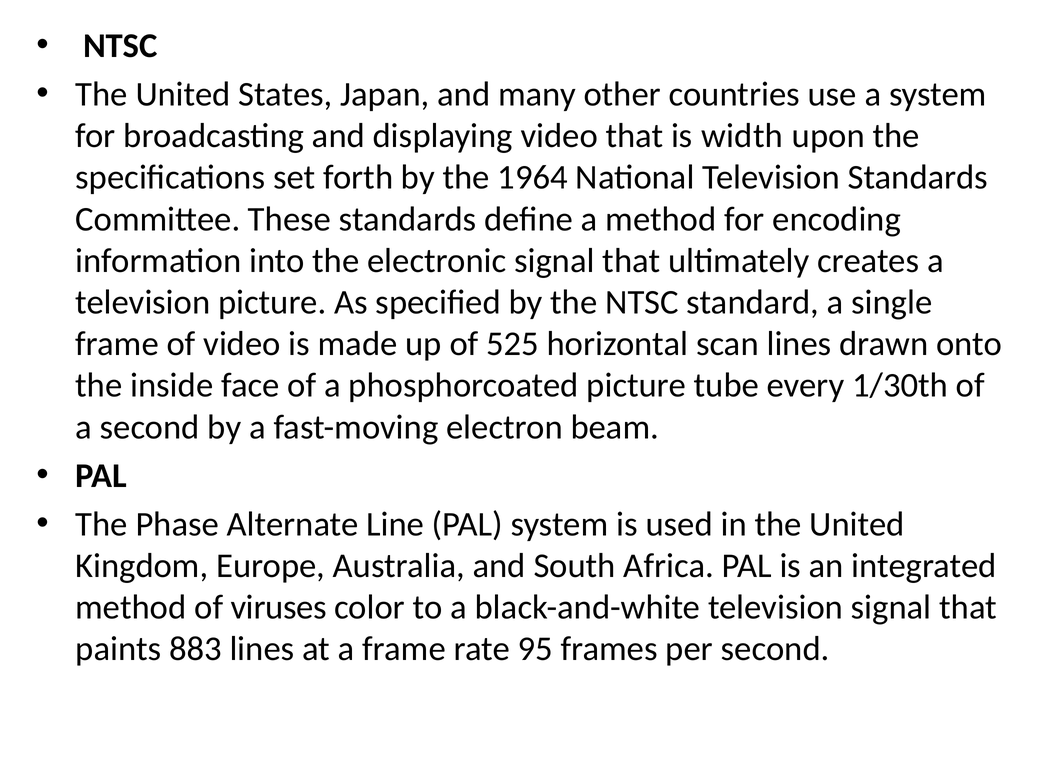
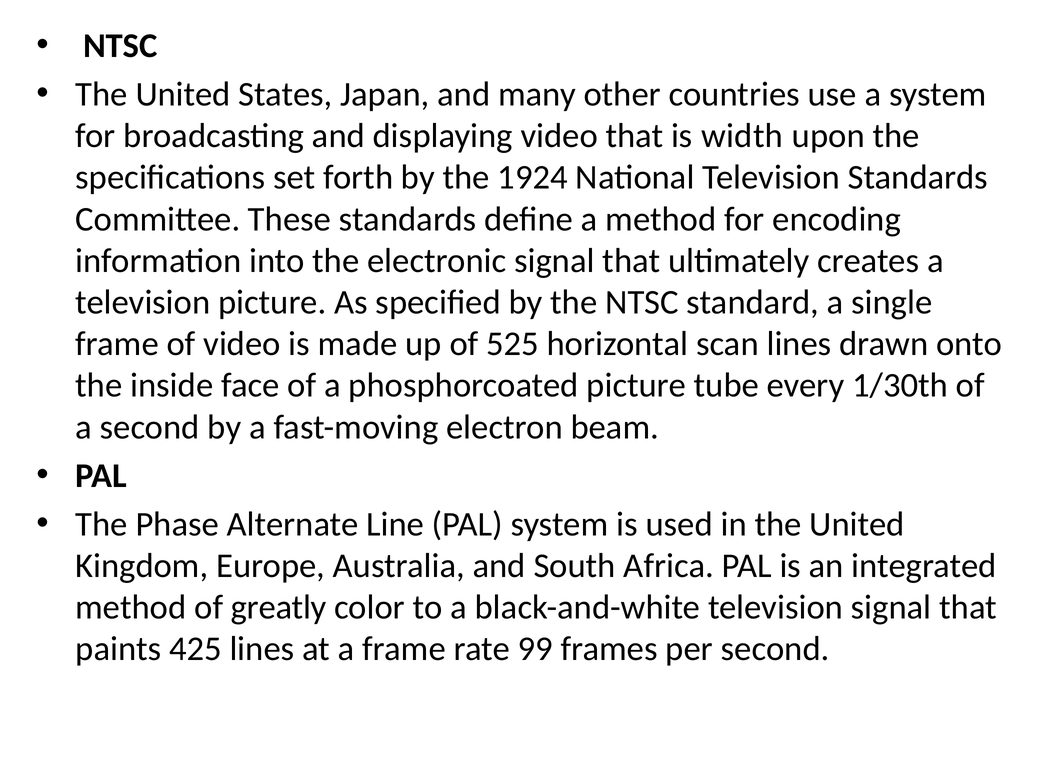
1964: 1964 -> 1924 (533, 177)
viruses: viruses -> greatly (279, 607)
883: 883 -> 425 (195, 649)
95: 95 -> 99 (535, 649)
